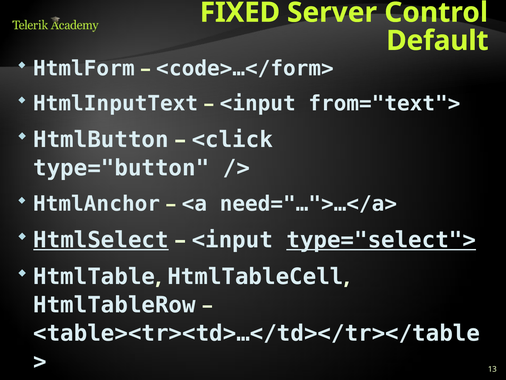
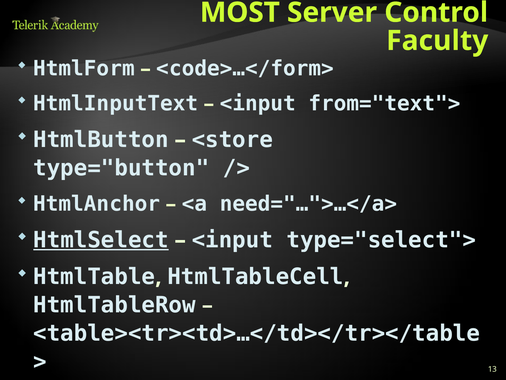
FIXED: FIXED -> MOST (240, 12)
Default: Default -> Faculty (437, 41)
<click: <click -> <store (232, 139)
type="select"> underline: present -> none (381, 240)
